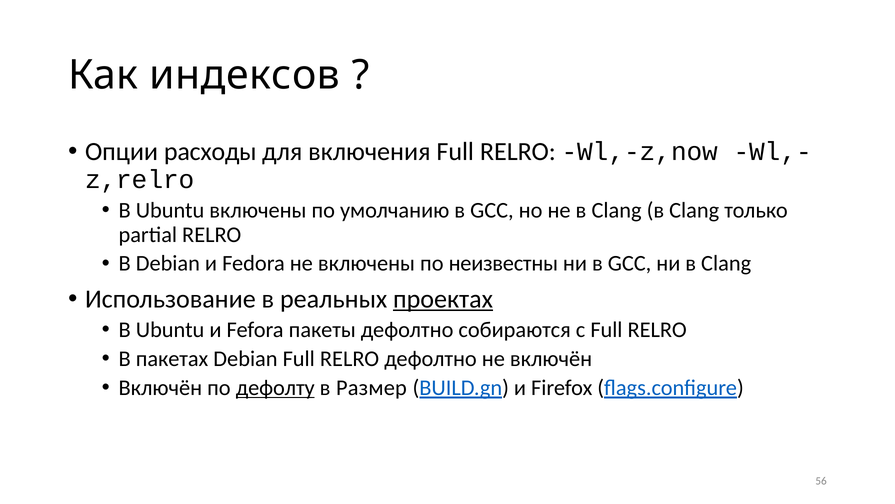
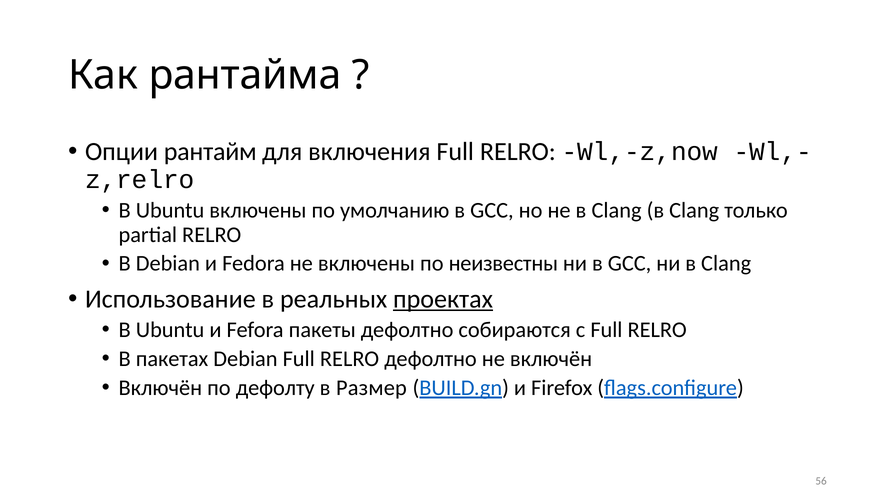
индексов: индексов -> рантайма (245, 75)
расходы: расходы -> рантайм (210, 151)
дефолту underline: present -> none (275, 387)
